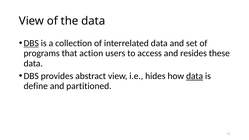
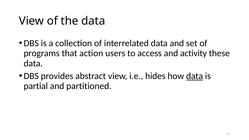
DBS underline: present -> none (31, 43)
resides: resides -> activity (194, 53)
define: define -> partial (36, 86)
